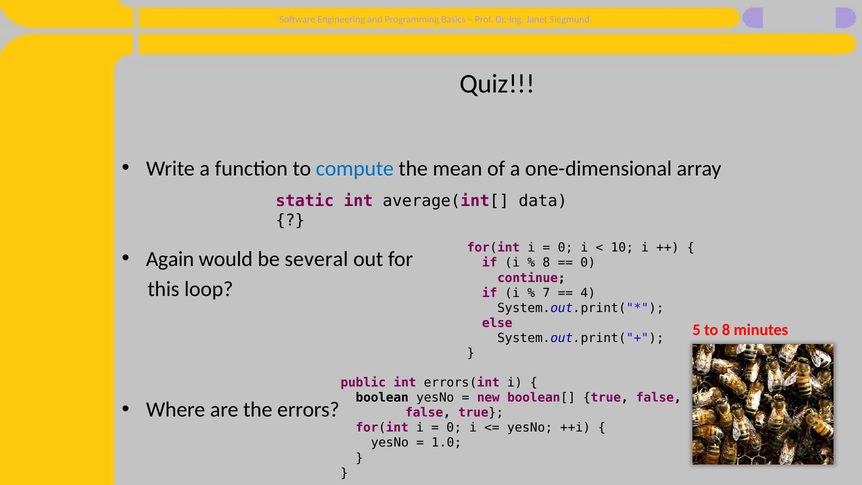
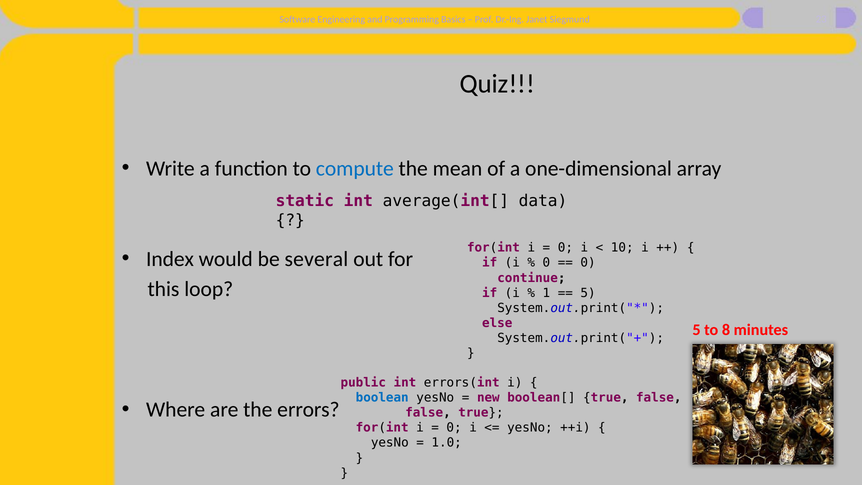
Again: Again -> Index (170, 259)
8: 8 -> 0 (546, 263)
7: 7 -> 1 (546, 293)
4: 4 -> 5 (588, 293)
boolean colour: black -> blue (382, 397)
